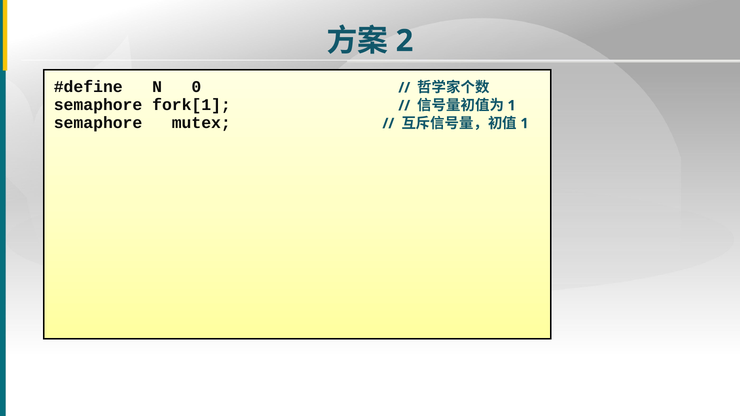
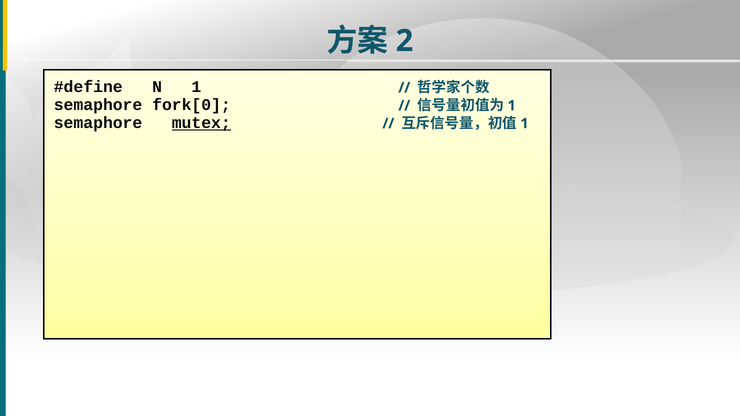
N 0: 0 -> 1 (196, 87)
fork[1: fork[1 -> fork[0 (191, 105)
mutex underline: none -> present (201, 123)
